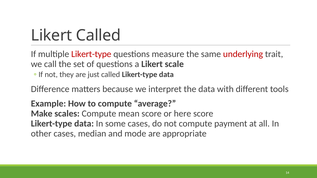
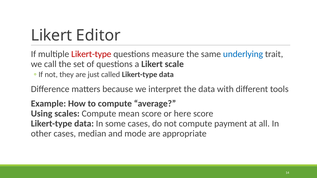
Likert Called: Called -> Editor (98, 36)
underlying colour: red -> blue (243, 54)
Make: Make -> Using (42, 114)
